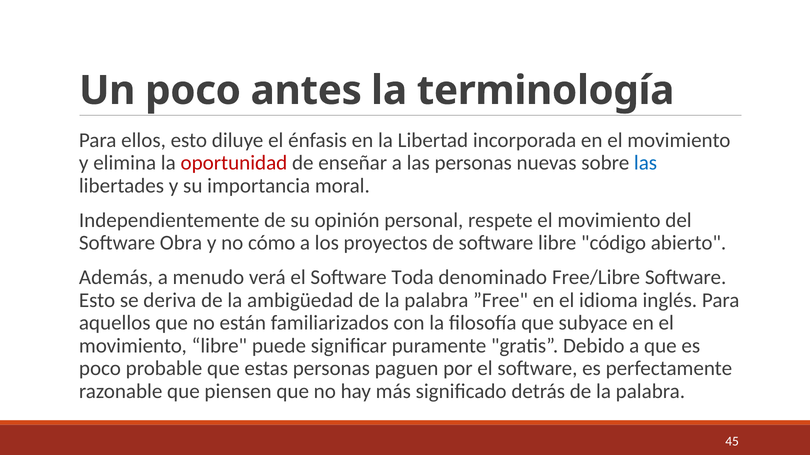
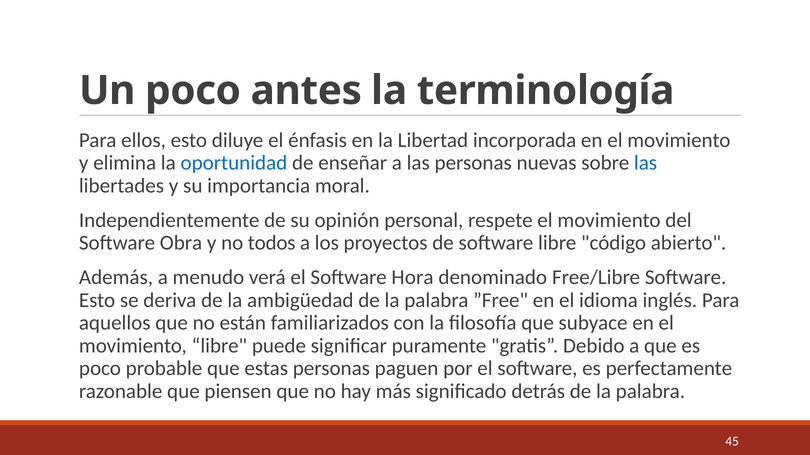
oportunidad colour: red -> blue (234, 163)
cómo: cómo -> todos (272, 243)
Toda: Toda -> Hora (413, 278)
